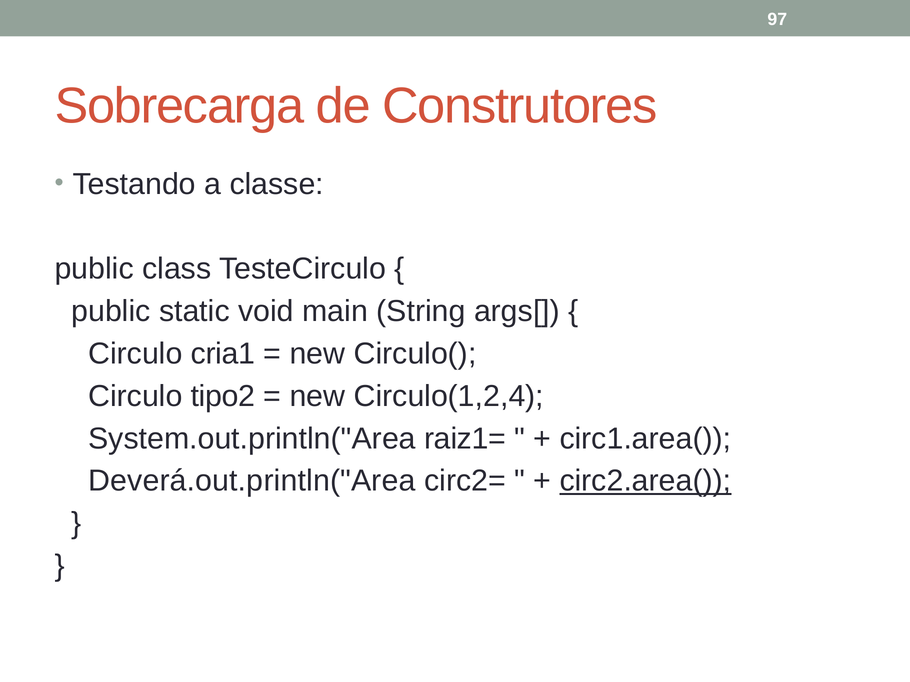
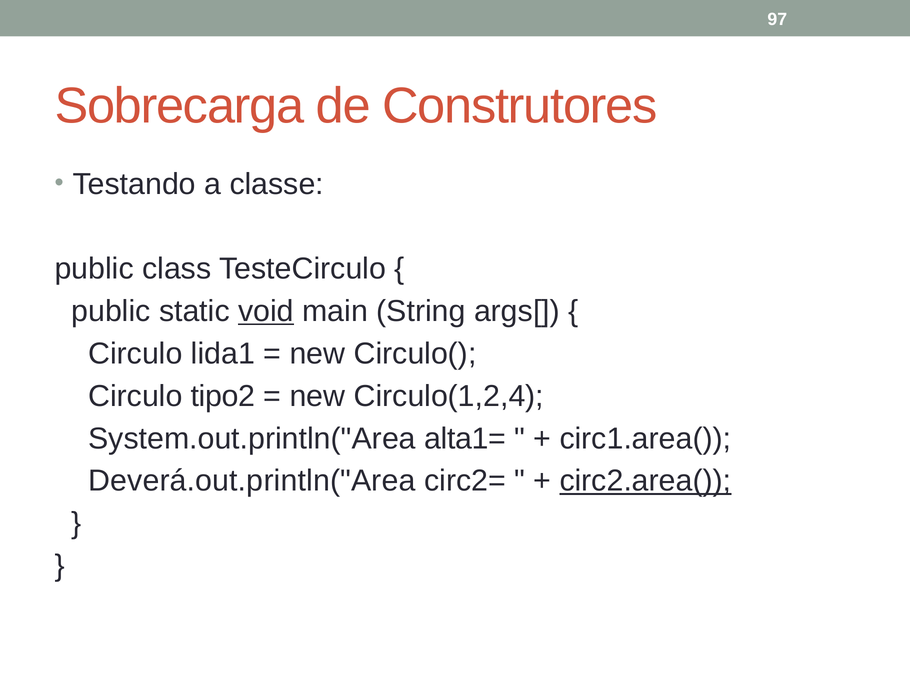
void underline: none -> present (266, 311)
cria1: cria1 -> lida1 (223, 354)
raiz1=: raiz1= -> alta1= (465, 439)
